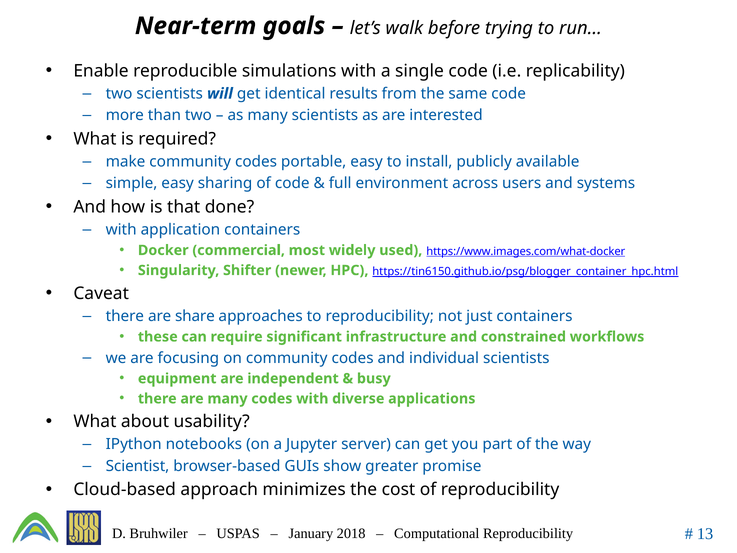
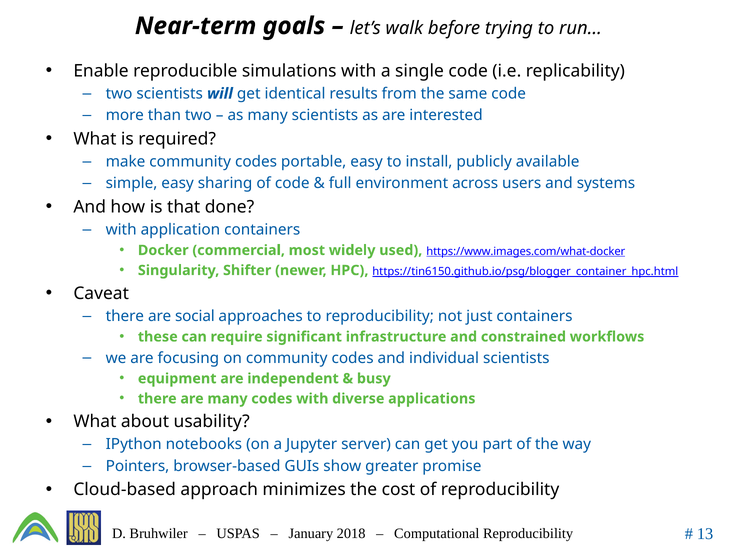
share: share -> social (195, 316)
Scientist: Scientist -> Pointers (137, 466)
